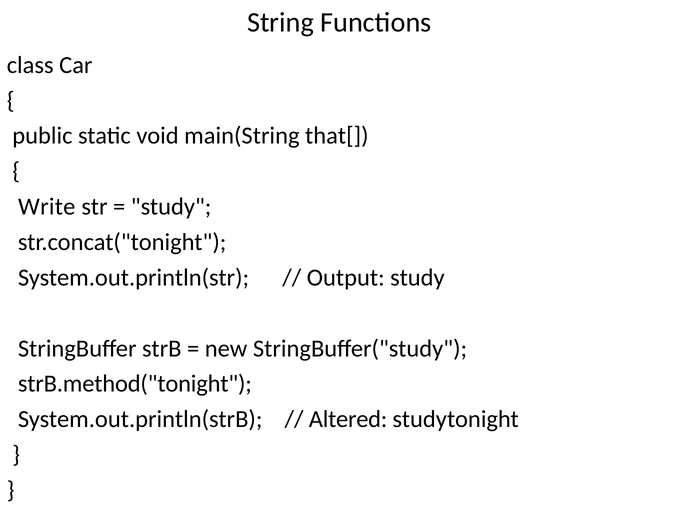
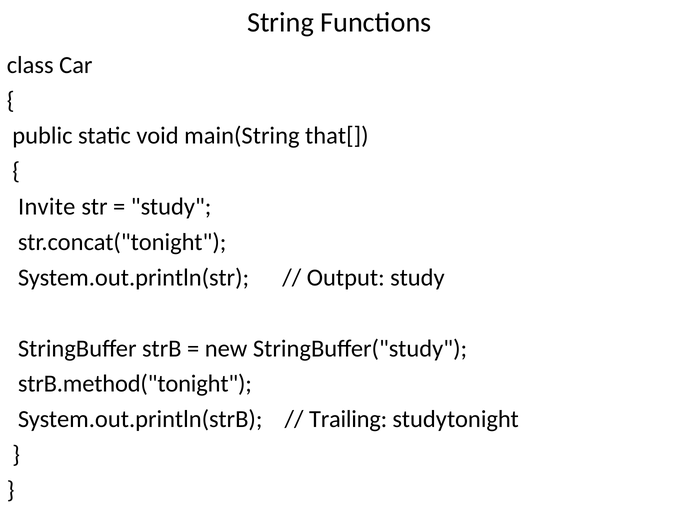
Write: Write -> Invite (47, 207)
Altered: Altered -> Trailing (348, 420)
